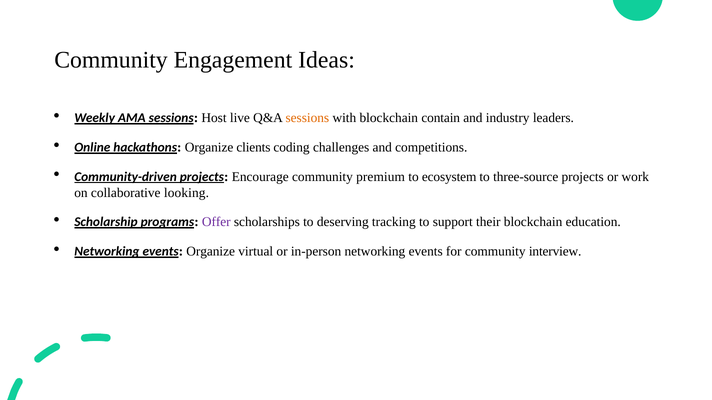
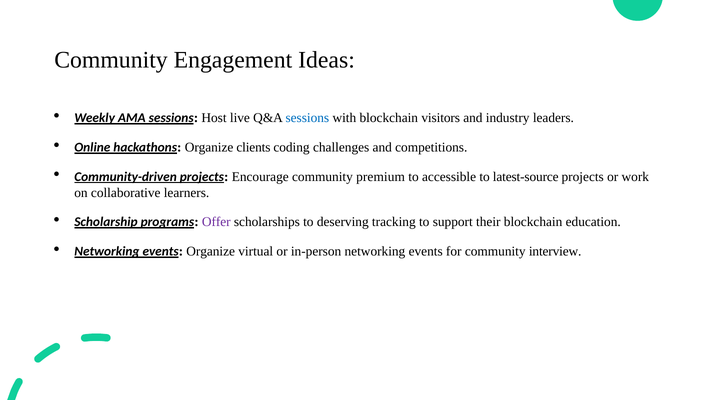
sessions colour: orange -> blue (307, 118)
contain: contain -> visitors (441, 118)
ecosystem: ecosystem -> accessible (449, 177)
three-source: three-source -> latest-source (526, 177)
looking: looking -> learners (187, 193)
